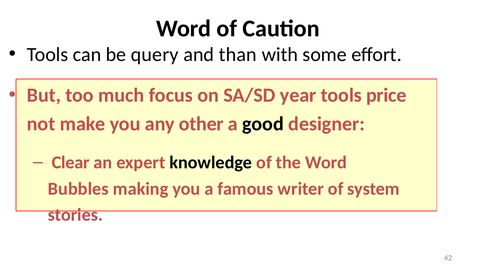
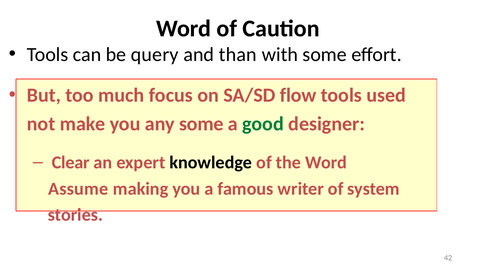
year: year -> flow (298, 95)
price: price -> used (386, 95)
any other: other -> some (201, 124)
good colour: black -> green (263, 124)
Bubbles: Bubbles -> Assume (78, 189)
